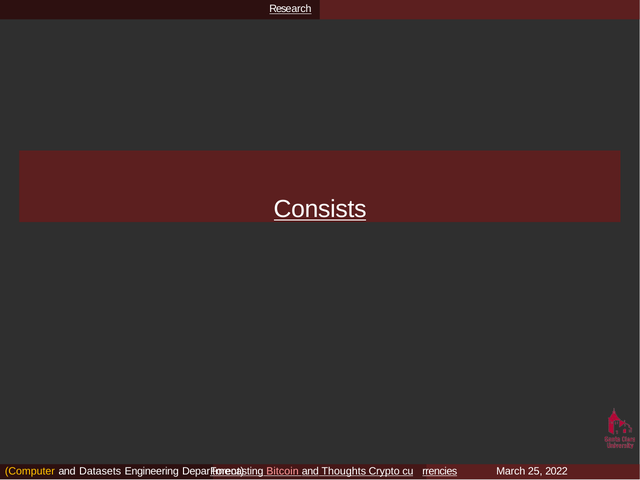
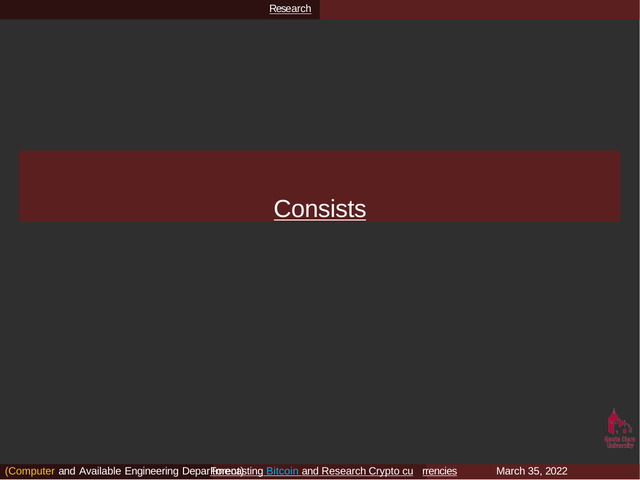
Datasets: Datasets -> Available (100, 472)
Bitcoin colour: pink -> light blue (282, 472)
and Thoughts: Thoughts -> Research (344, 472)
25: 25 -> 35 (535, 472)
